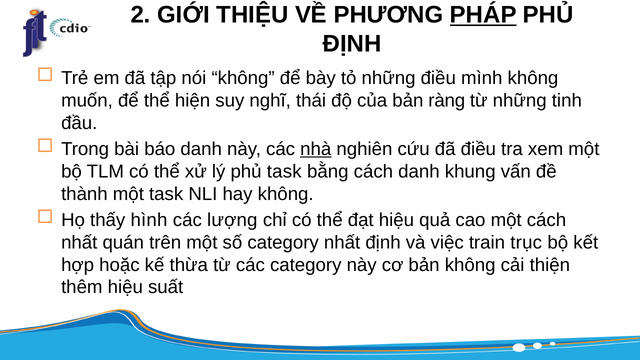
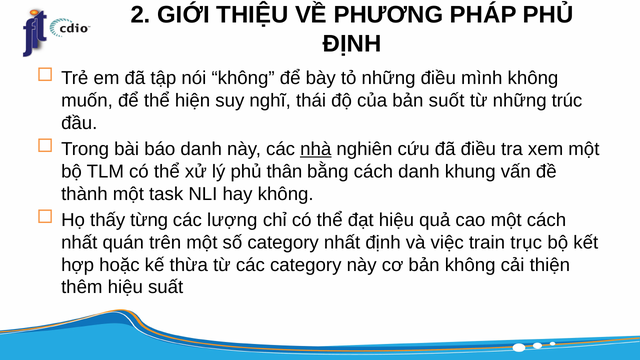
PHÁP underline: present -> none (483, 15)
ràng: ràng -> suốt (447, 101)
tinh: tinh -> trúc (567, 101)
phủ task: task -> thân (284, 172)
hình: hình -> từng (149, 220)
